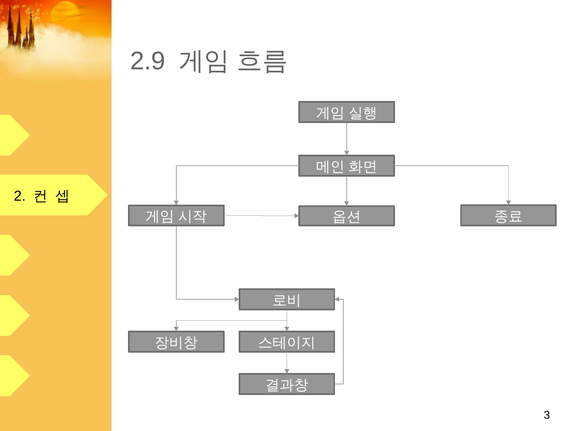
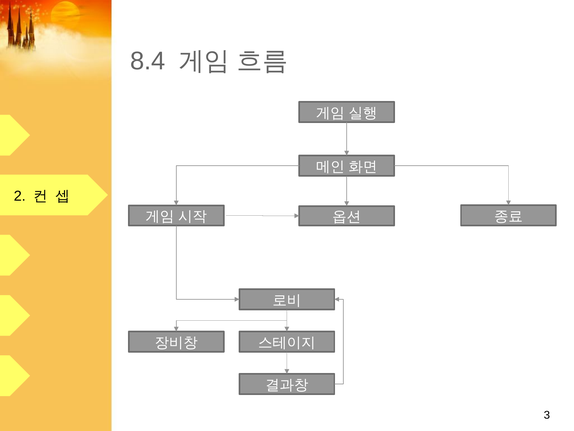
2.9: 2.9 -> 8.4 (148, 61)
